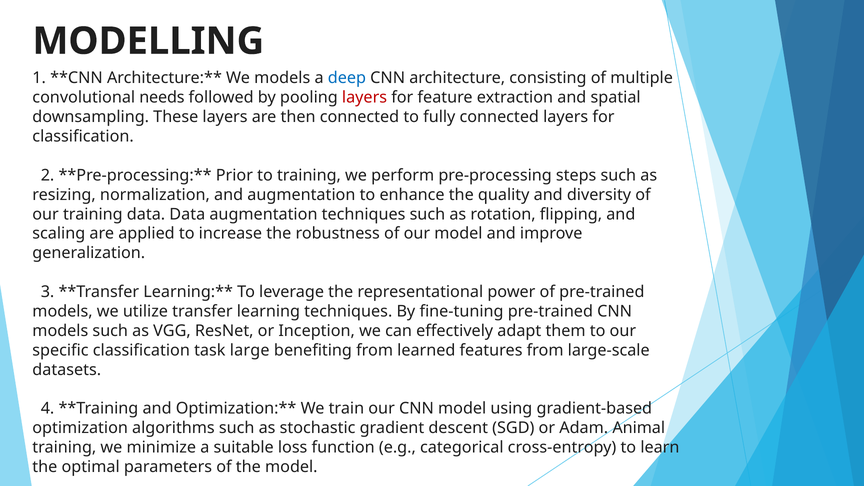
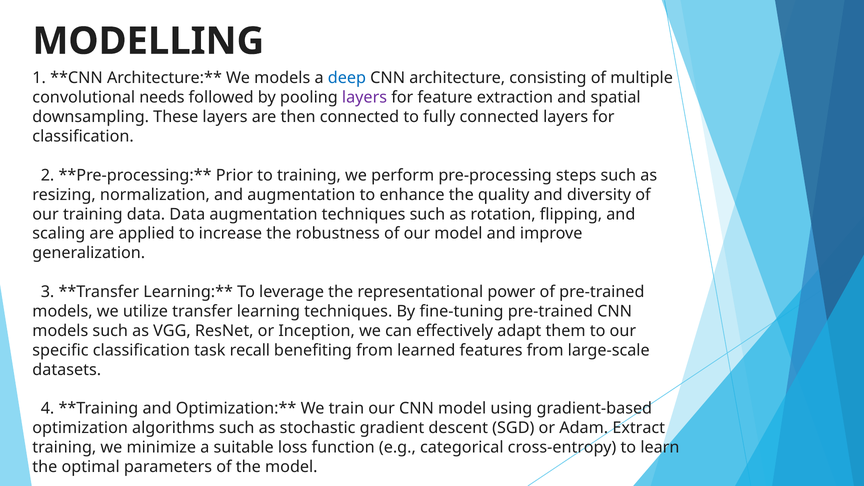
layers colour: red -> purple (365, 98)
large: large -> recall (250, 350)
Animal: Animal -> Extract (639, 428)
